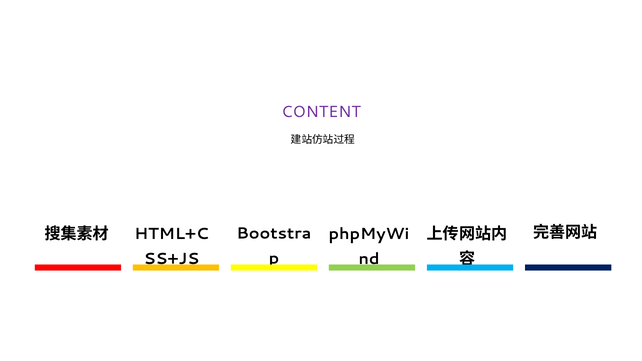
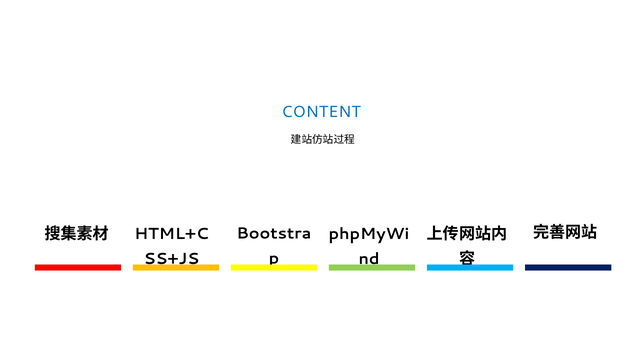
CONTENT colour: purple -> blue (321, 112)
